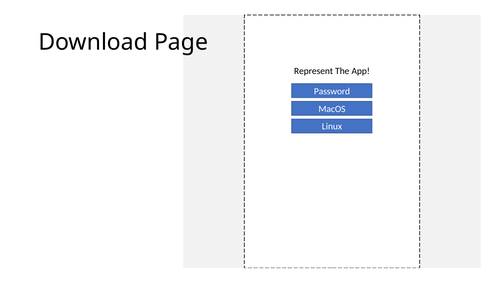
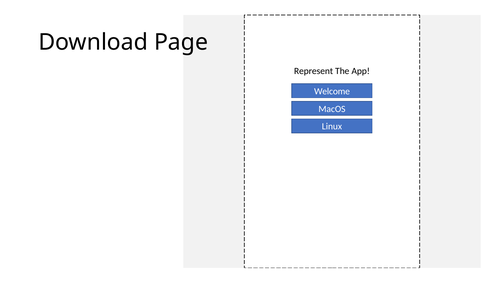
Password: Password -> Welcome (332, 91)
